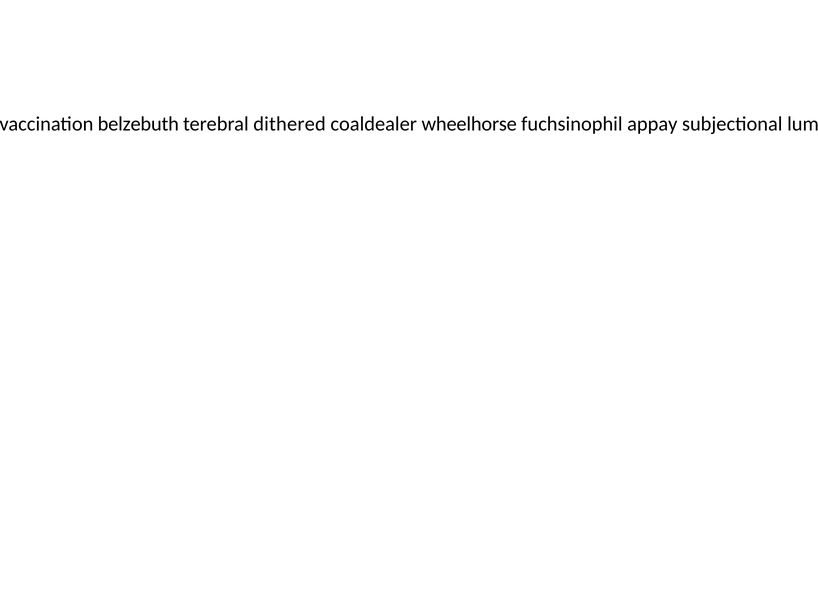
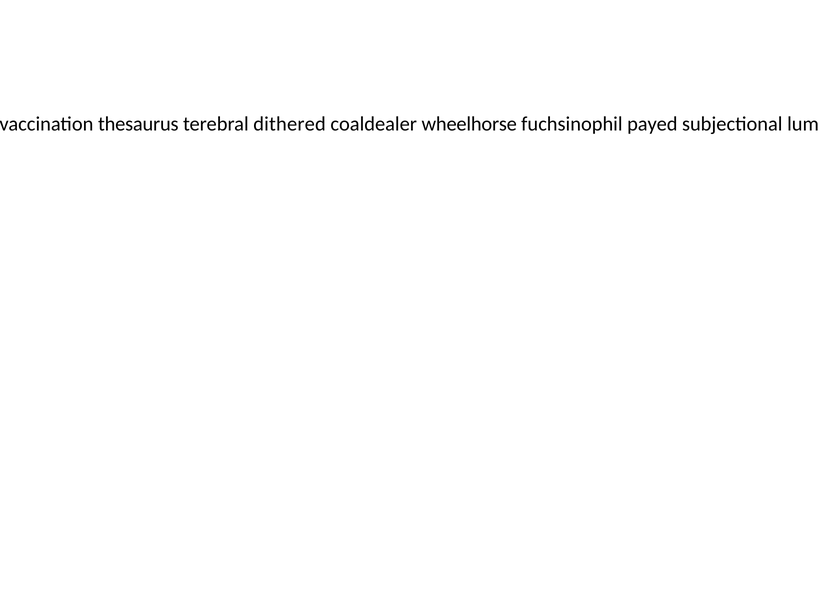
belzebuth: belzebuth -> thesaurus (138, 124)
appay: appay -> payed (652, 124)
